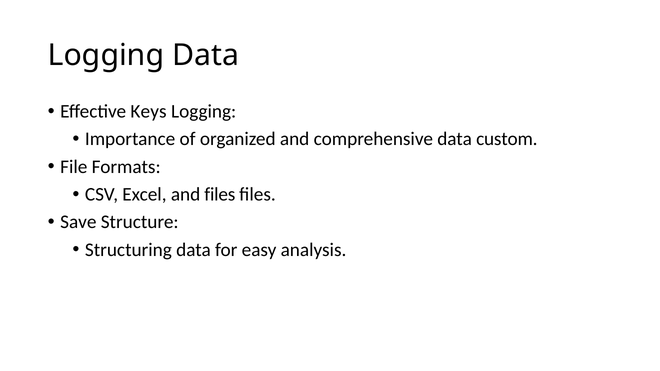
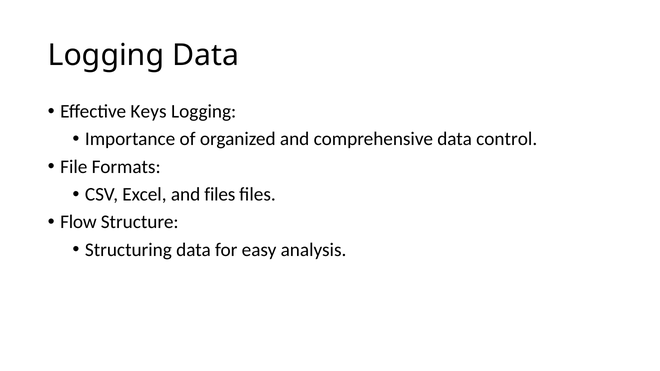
custom: custom -> control (507, 139)
Save: Save -> Flow (78, 222)
